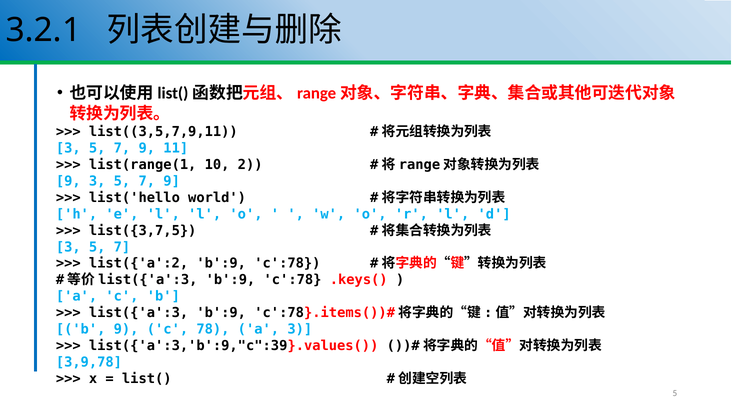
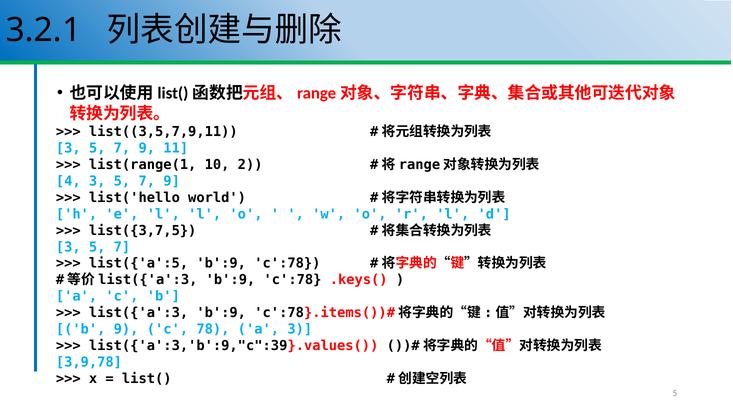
9: 9 -> 4 (68, 181)
list({'a':2: list({'a':2 -> list({'a':5 (139, 264)
